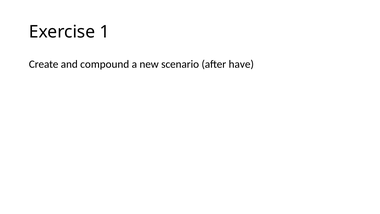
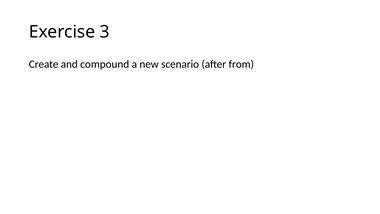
1: 1 -> 3 (105, 32)
have: have -> from (241, 64)
